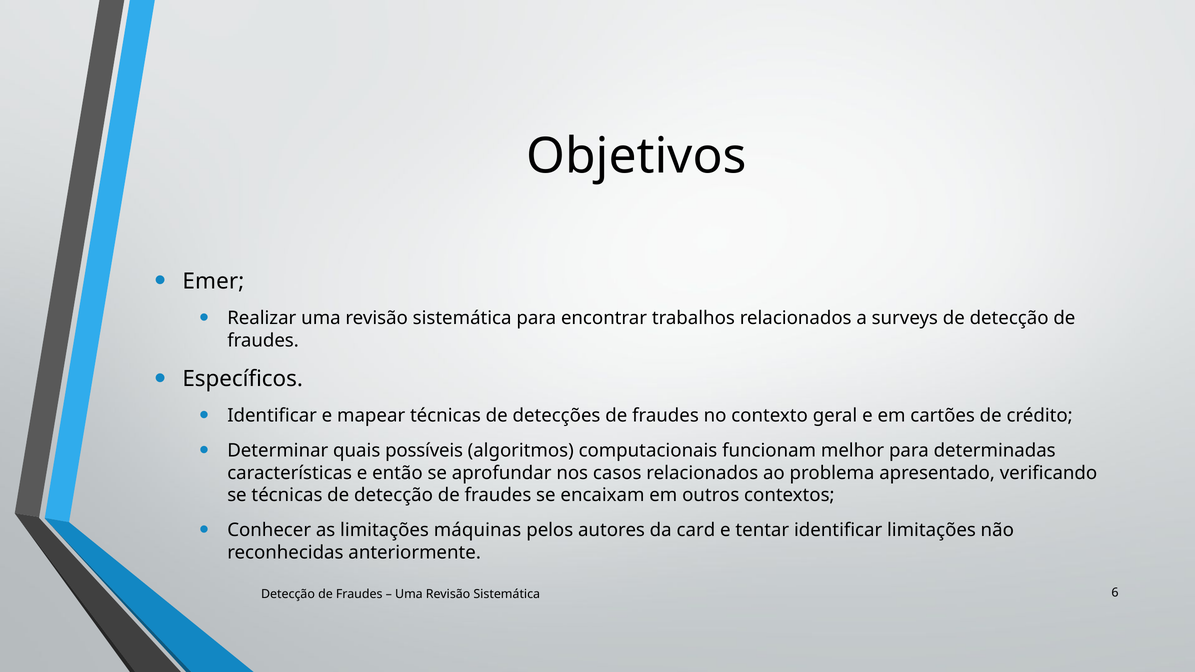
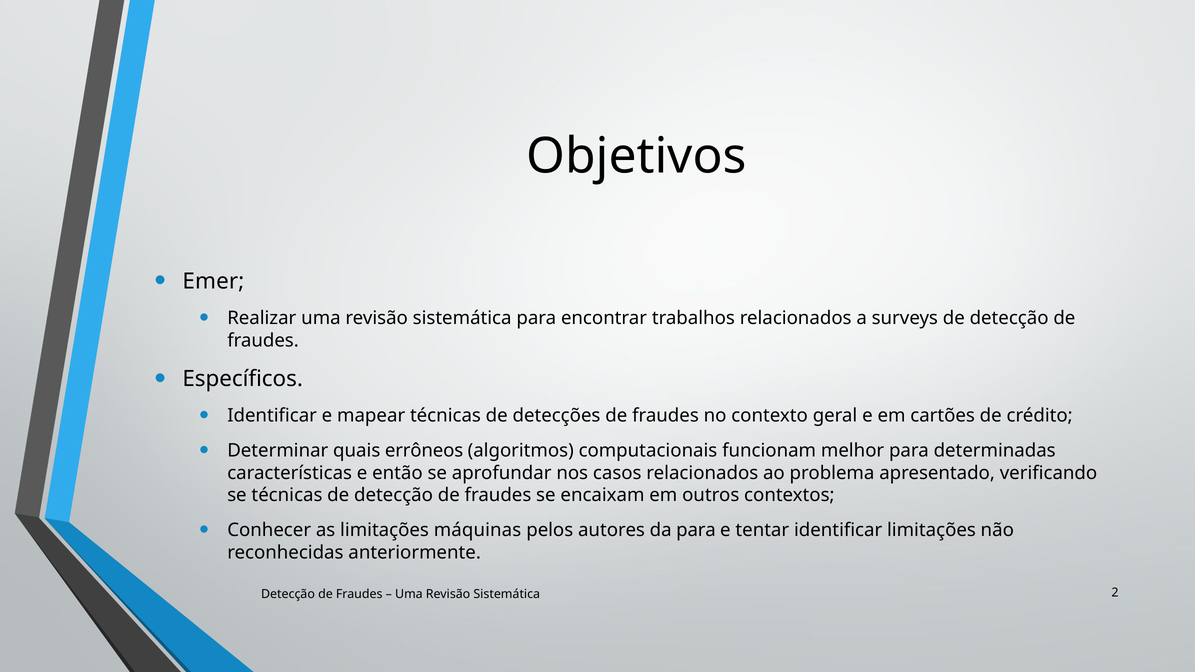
possíveis: possíveis -> errôneos (424, 451)
da card: card -> para (696, 530)
6: 6 -> 2 (1115, 593)
